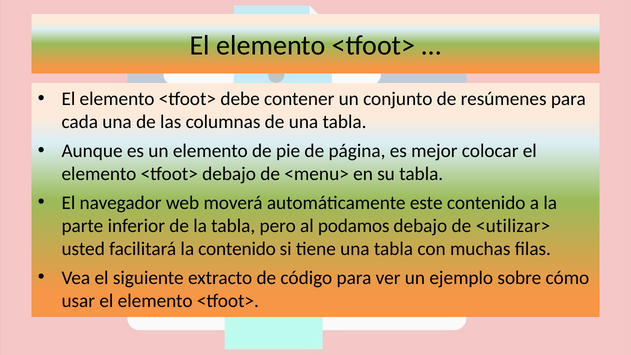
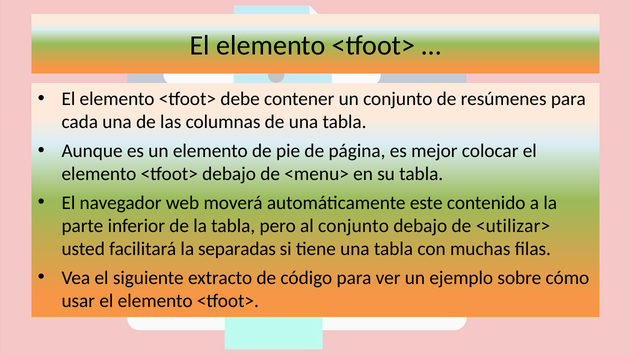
al podamos: podamos -> conjunto (354, 226)
la contenido: contenido -> separadas (237, 249)
